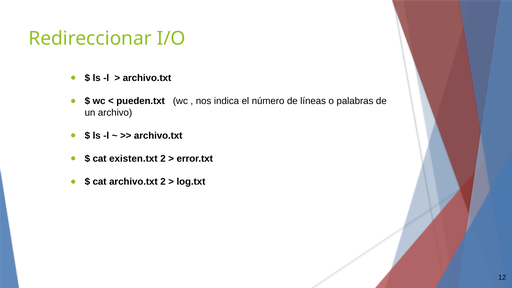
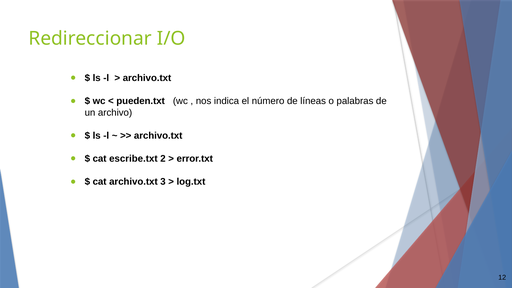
existen.txt: existen.txt -> escribe.txt (133, 159)
archivo.txt 2: 2 -> 3 (163, 182)
